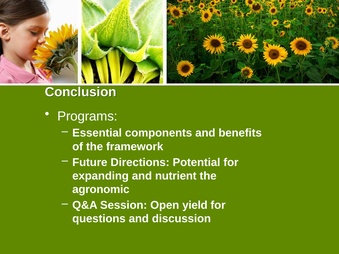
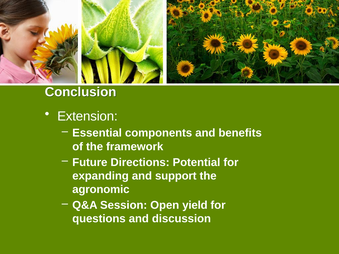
Programs: Programs -> Extension (88, 116)
nutrient: nutrient -> support (176, 176)
